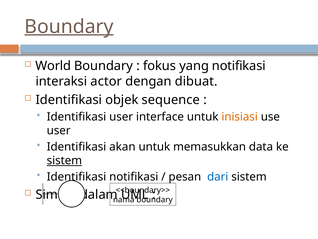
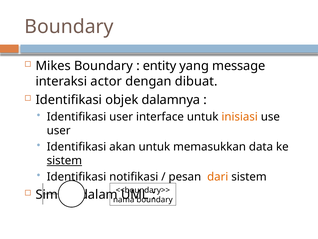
Boundary underline: present -> none (69, 27)
World: World -> Mikes (53, 66)
fokus: fokus -> entity (160, 66)
yang notifikasi: notifikasi -> message (239, 66)
sequence: sequence -> dalamnya (171, 100)
dari colour: blue -> orange (218, 176)
